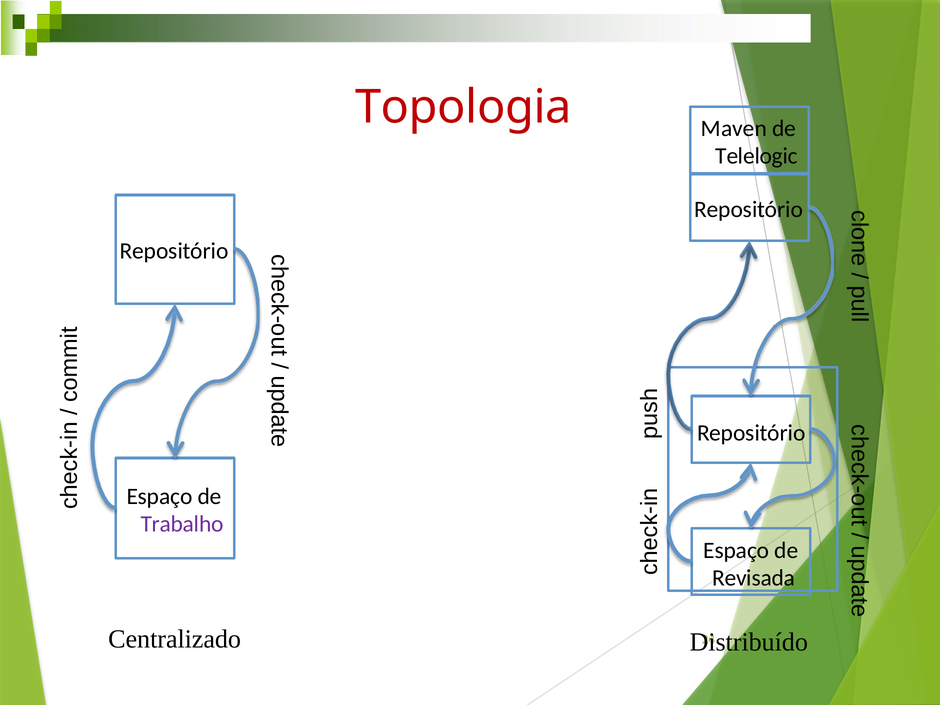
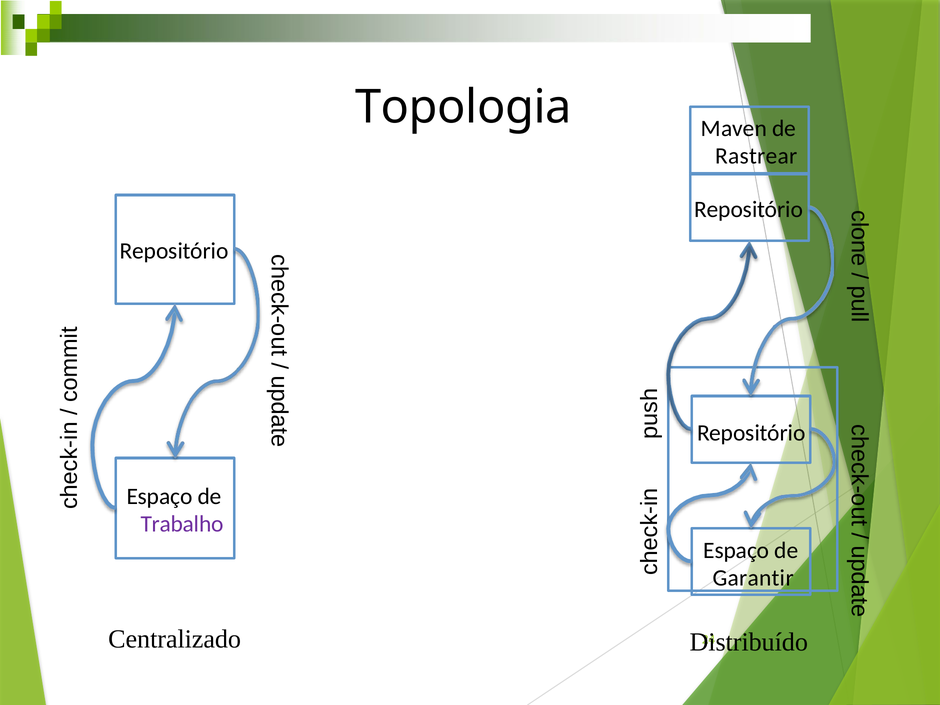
Topologia colour: red -> black (463, 107)
Telelogic: Telelogic -> Rastrear (756, 156)
Revisada: Revisada -> Garantir (753, 578)
